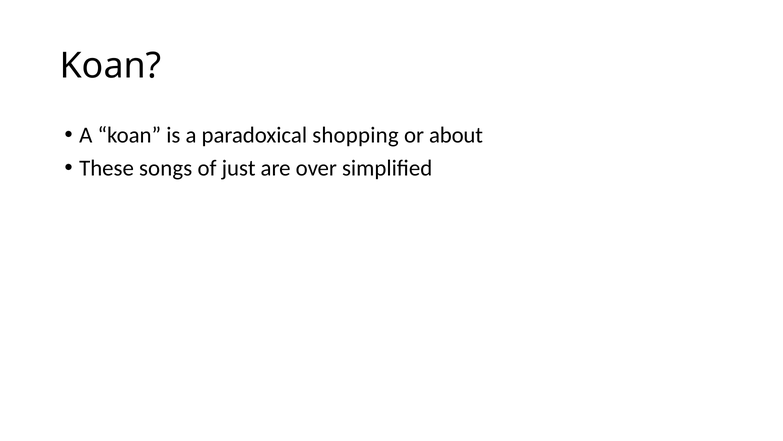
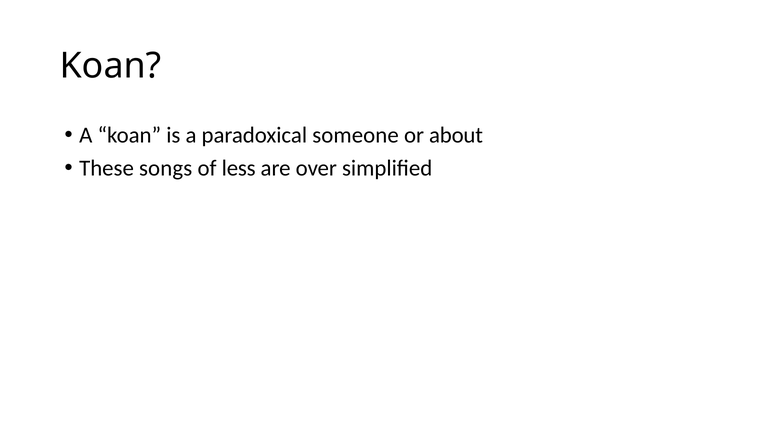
shopping: shopping -> someone (356, 135)
just: just -> less (239, 168)
